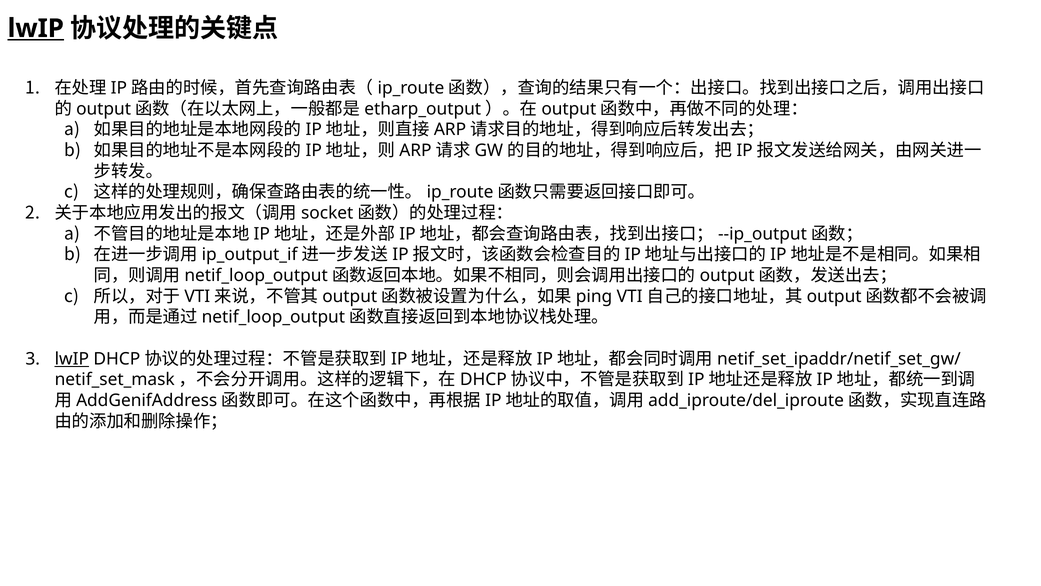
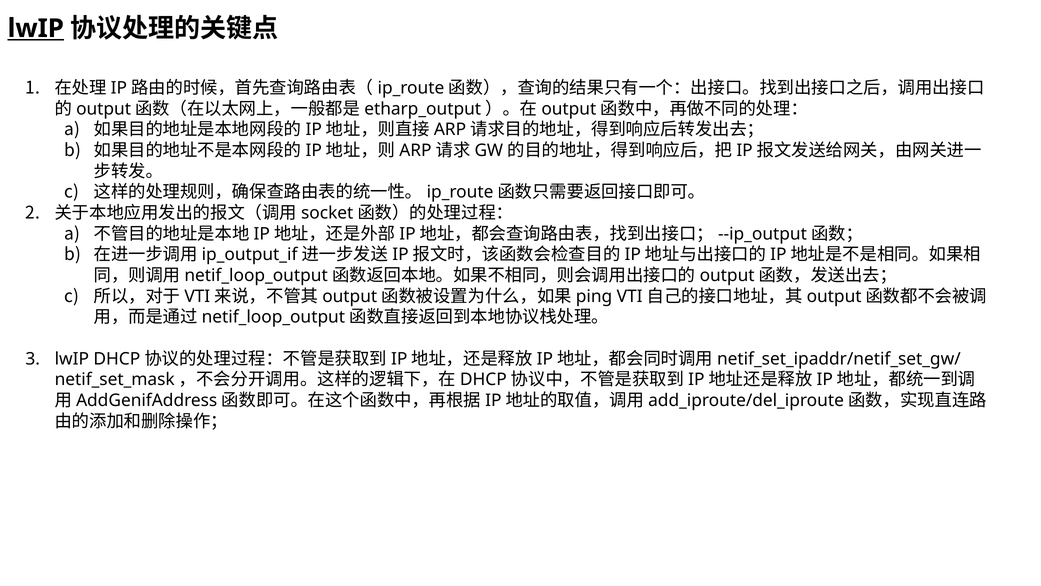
lwIP underline: present -> none (72, 359)
